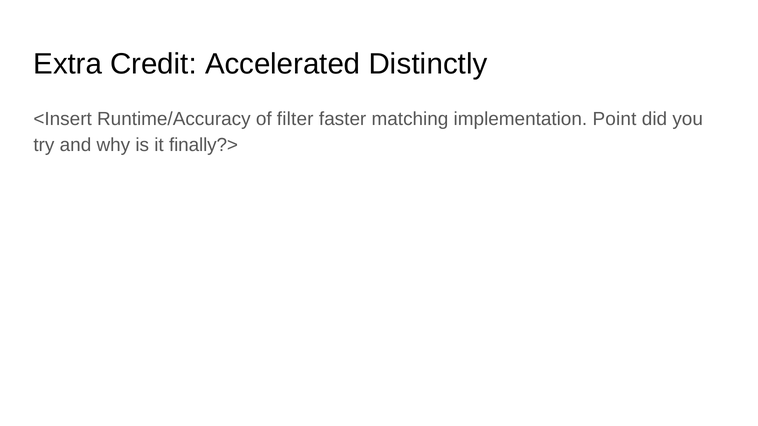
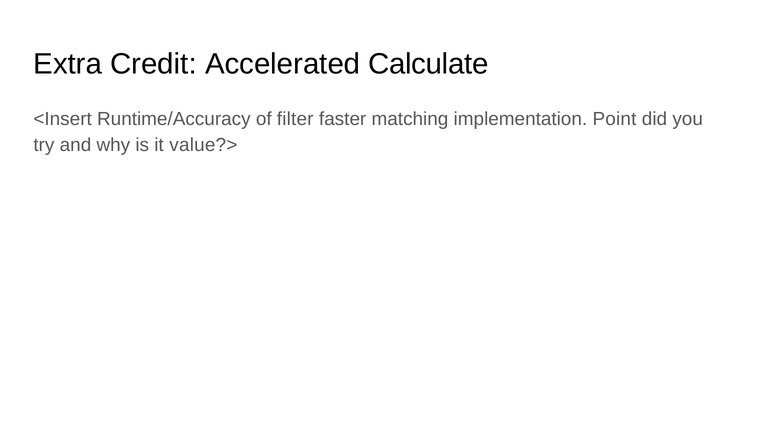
Distinctly: Distinctly -> Calculate (428, 64)
finally?>: finally?> -> value?> (203, 145)
